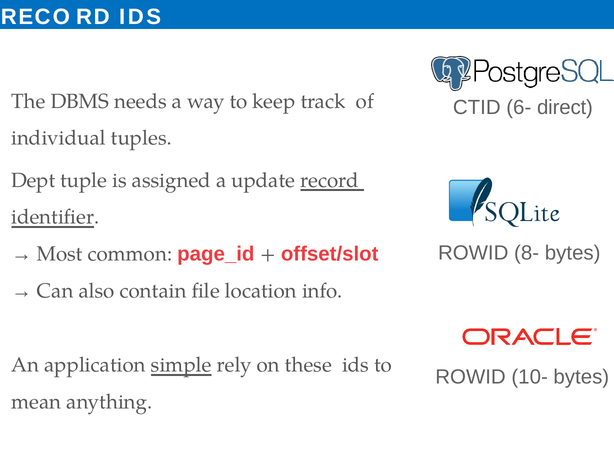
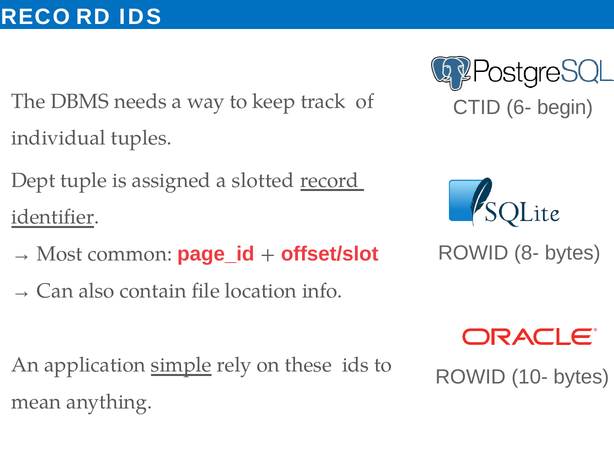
direct: direct -> begin (565, 107)
update: update -> slotted (263, 180)
